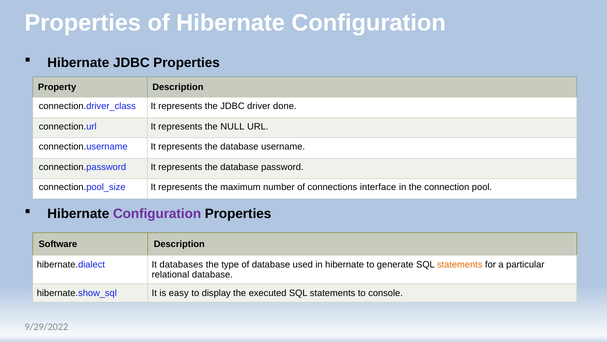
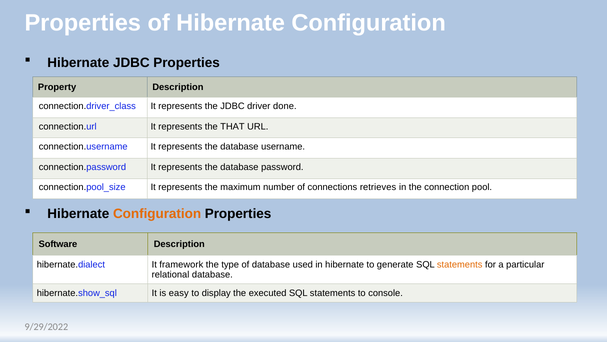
NULL: NULL -> THAT (232, 126)
interface: interface -> retrieves (378, 187)
Configuration colour: purple -> orange (157, 213)
databases: databases -> framework (181, 264)
